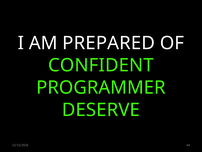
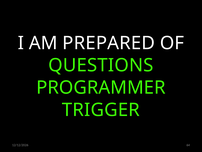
CONFIDENT: CONFIDENT -> QUESTIONS (101, 65)
DESERVE: DESERVE -> TRIGGER (101, 110)
